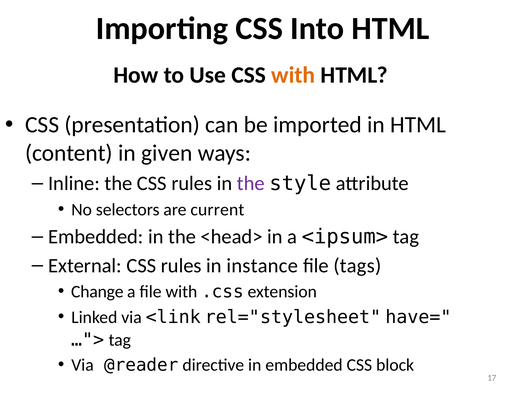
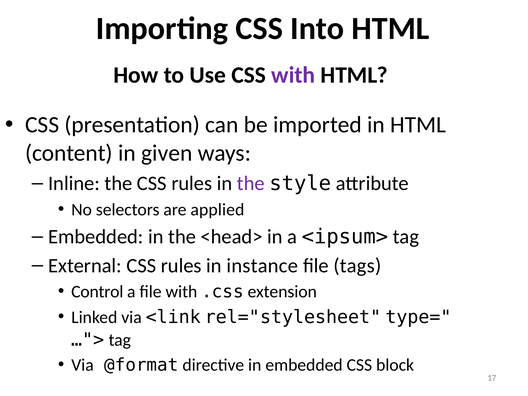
with colour: orange -> purple (293, 75)
current: current -> applied (217, 210)
Change: Change -> Control (97, 292)
have=: have= -> type= (418, 317)
@reader: @reader -> @format (141, 365)
